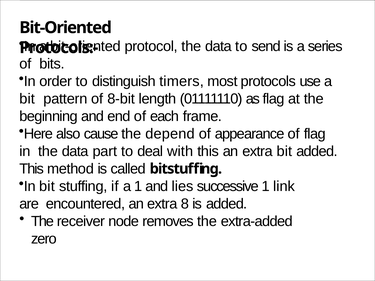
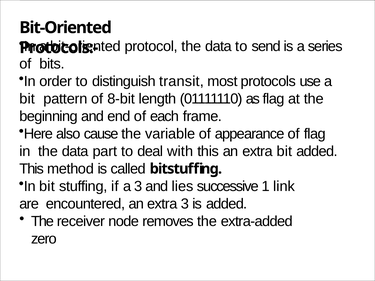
timers: timers -> transit (182, 81)
depend: depend -> variable (170, 134)
a 1: 1 -> 3 (138, 186)
extra 8: 8 -> 3 (185, 204)
